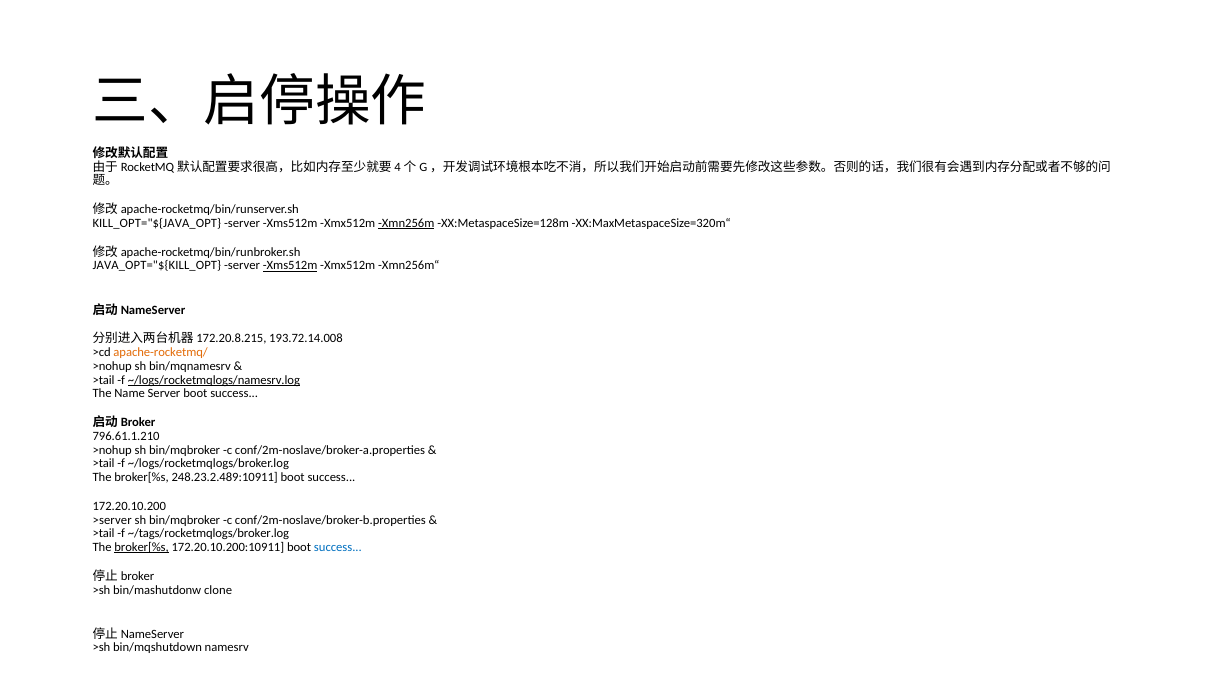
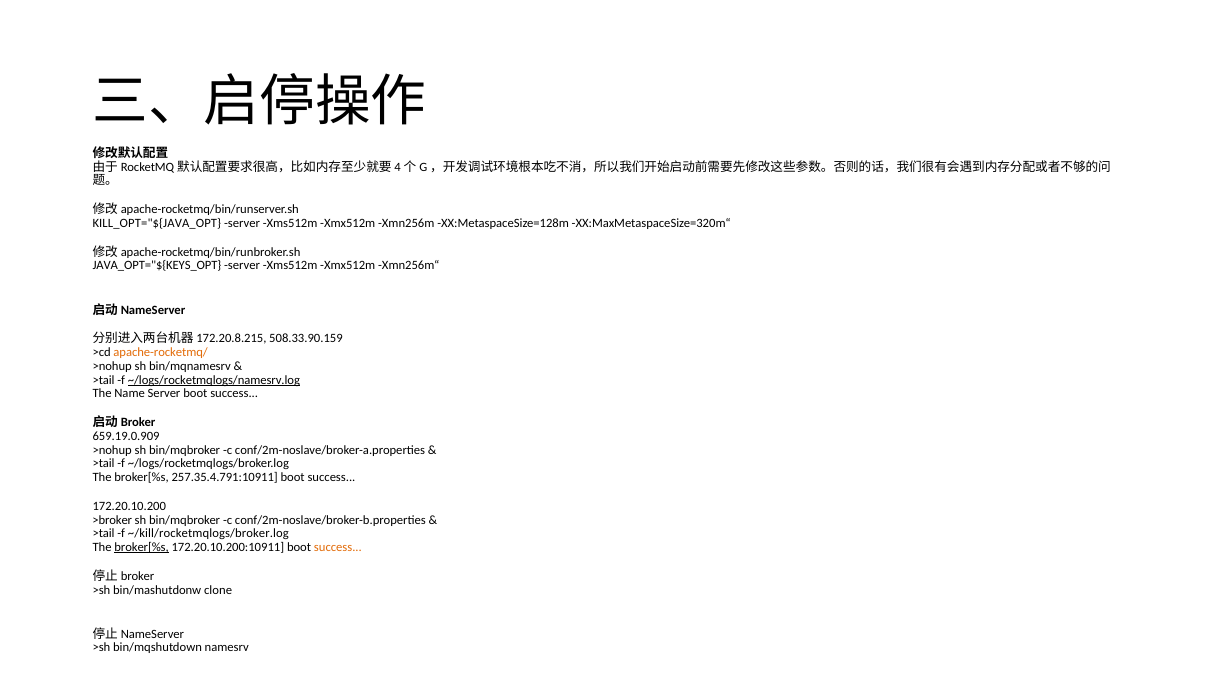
Xmn256m underline: present -> none (406, 223)
JAVA_OPT="${KILL_OPT: JAVA_OPT="${KILL_OPT -> JAVA_OPT="${KEYS_OPT (157, 266)
Xms512m underline: present -> none (290, 266)
193.72.14.008: 193.72.14.008 -> 508.33.90.159 (306, 339)
796.61.1.210: 796.61.1.210 -> 659.19.0.909 (126, 436)
248.23.2.489:10911: 248.23.2.489:10911 -> 257.35.4.791:10911 (225, 477)
>server: >server -> >broker (112, 520)
~/tags/rocketmqlogs/broker.log: ~/tags/rocketmqlogs/broker.log -> ~/kill/rocketmqlogs/broker.log (208, 533)
success colour: blue -> orange (338, 547)
